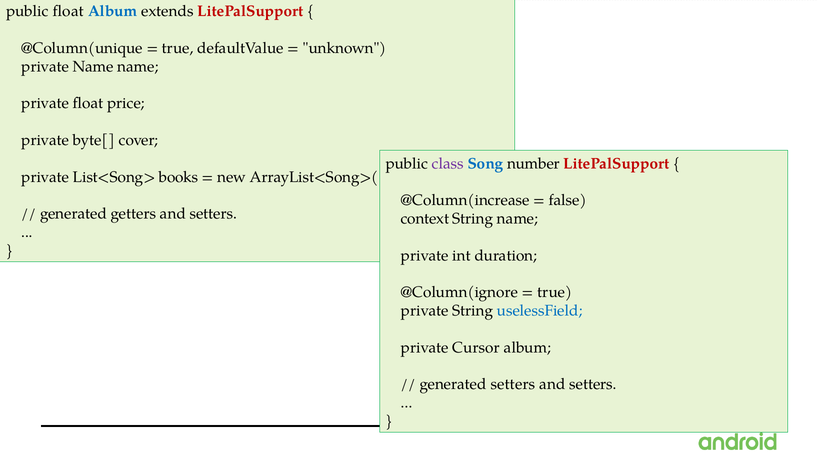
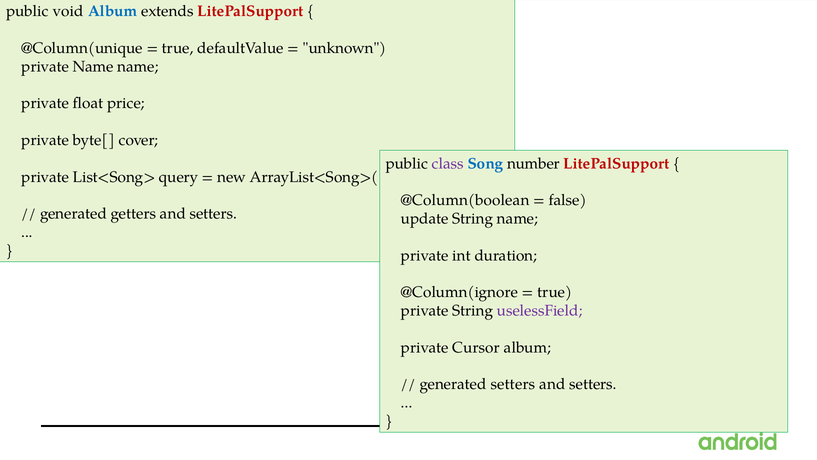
public float: float -> void (68, 11)
books: books -> query (179, 177)
@Column(increase: @Column(increase -> @Column(boolean (465, 200)
context: context -> update (425, 218)
uselessField colour: blue -> purple (540, 310)
